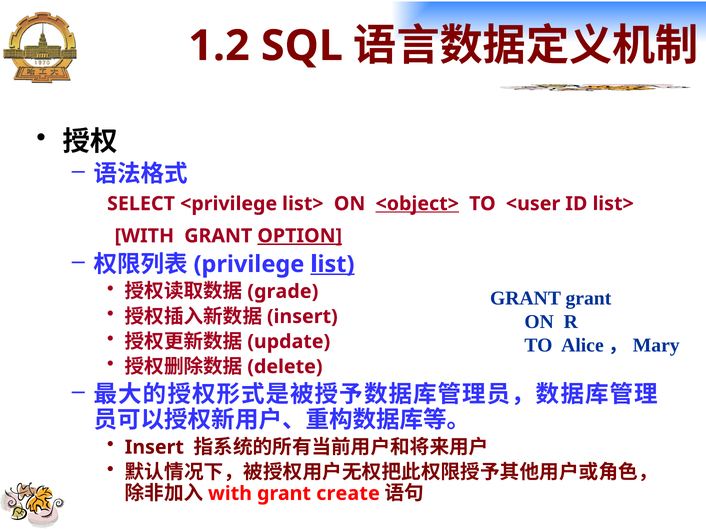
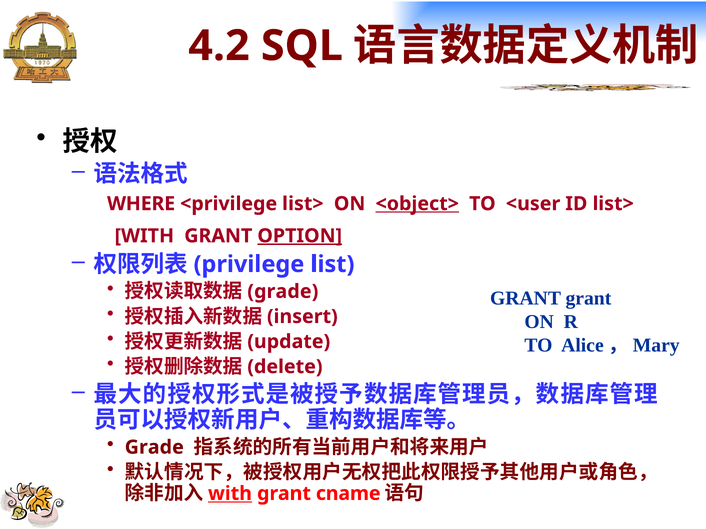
1.2: 1.2 -> 4.2 (219, 46)
SELECT: SELECT -> WHERE (141, 204)
list underline: present -> none (332, 265)
Insert: Insert -> Grade (154, 448)
with underline: none -> present (230, 494)
create: create -> cname (348, 494)
